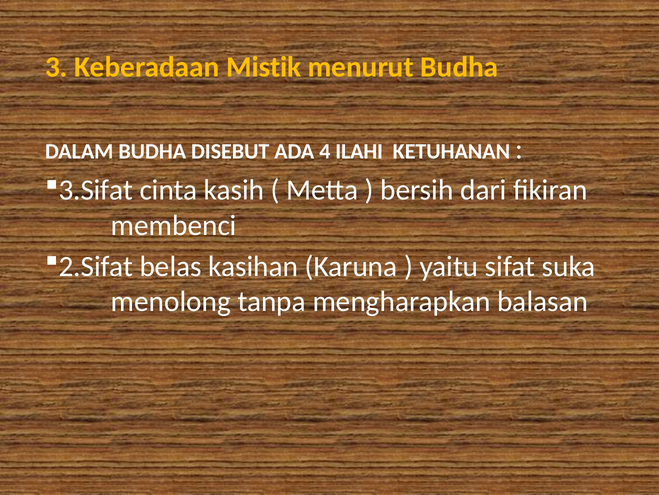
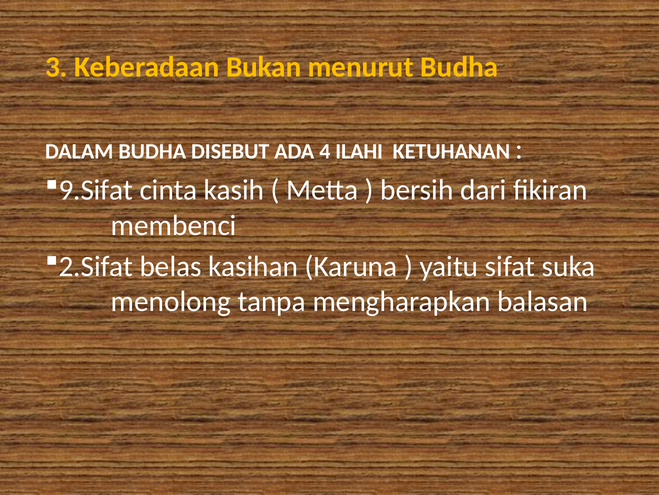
Mistik: Mistik -> Bukan (264, 67)
3.Sifat: 3.Sifat -> 9.Sifat (96, 190)
